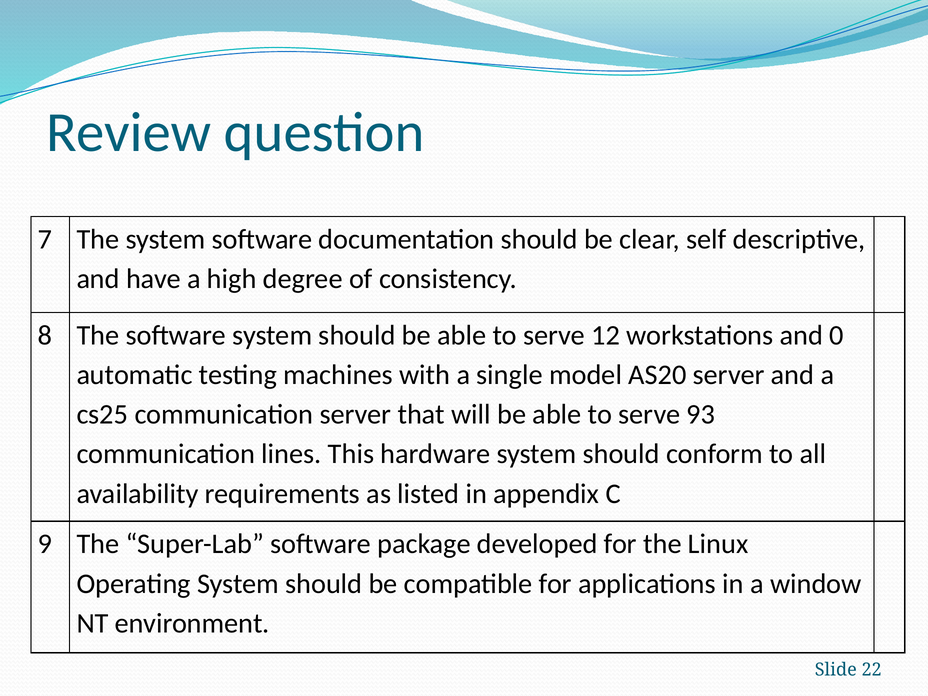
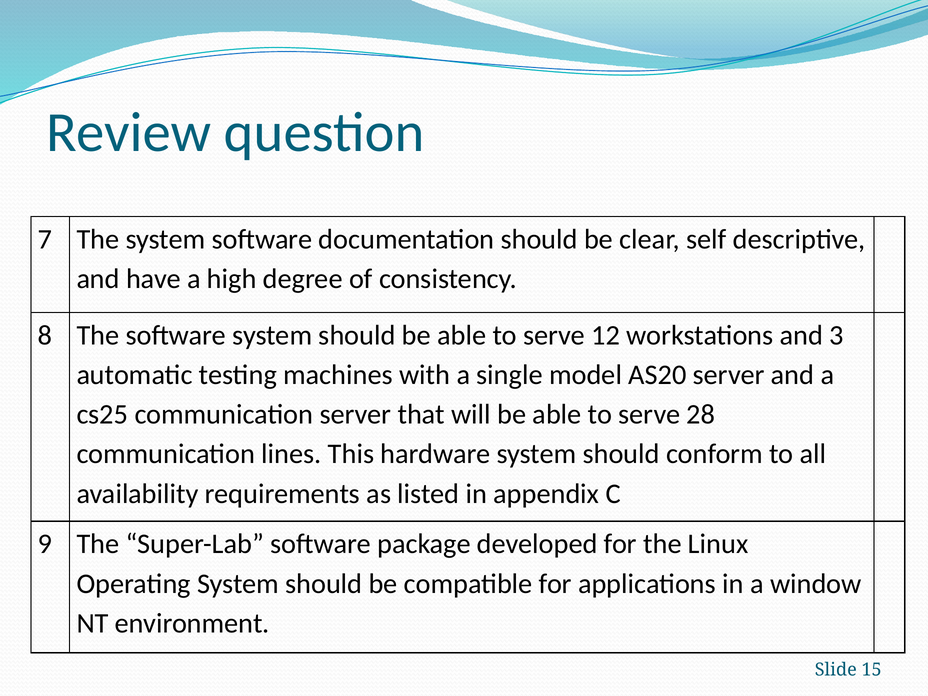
0: 0 -> 3 (837, 335)
93: 93 -> 28 (701, 414)
22: 22 -> 15 (872, 670)
